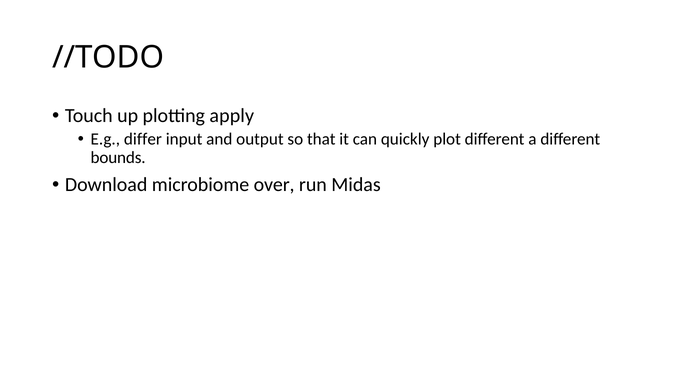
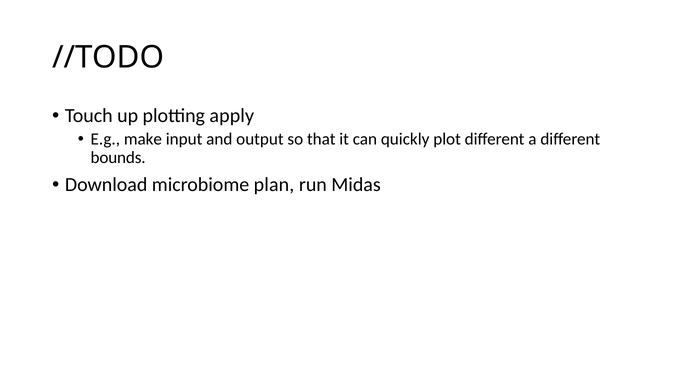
differ: differ -> make (143, 139)
over: over -> plan (274, 185)
